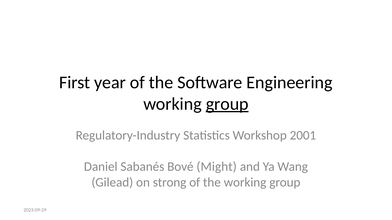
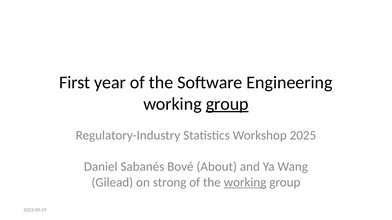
2001: 2001 -> 2025 (303, 136)
Might: Might -> About (217, 167)
working underline: none -> present (245, 183)
